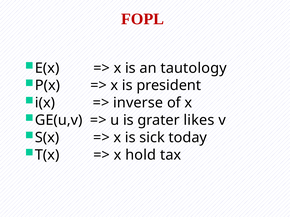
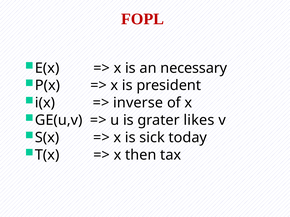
tautology: tautology -> necessary (194, 68)
hold: hold -> then (141, 155)
